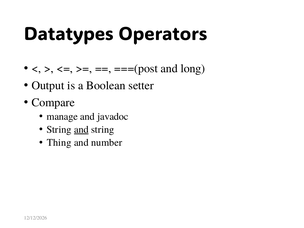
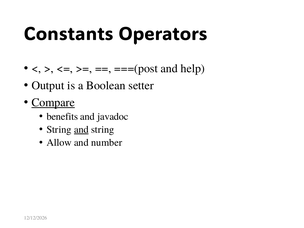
Datatypes: Datatypes -> Constants (69, 34)
long: long -> help (193, 69)
Compare underline: none -> present (53, 103)
manage: manage -> benefits (62, 116)
Thing: Thing -> Allow (59, 143)
